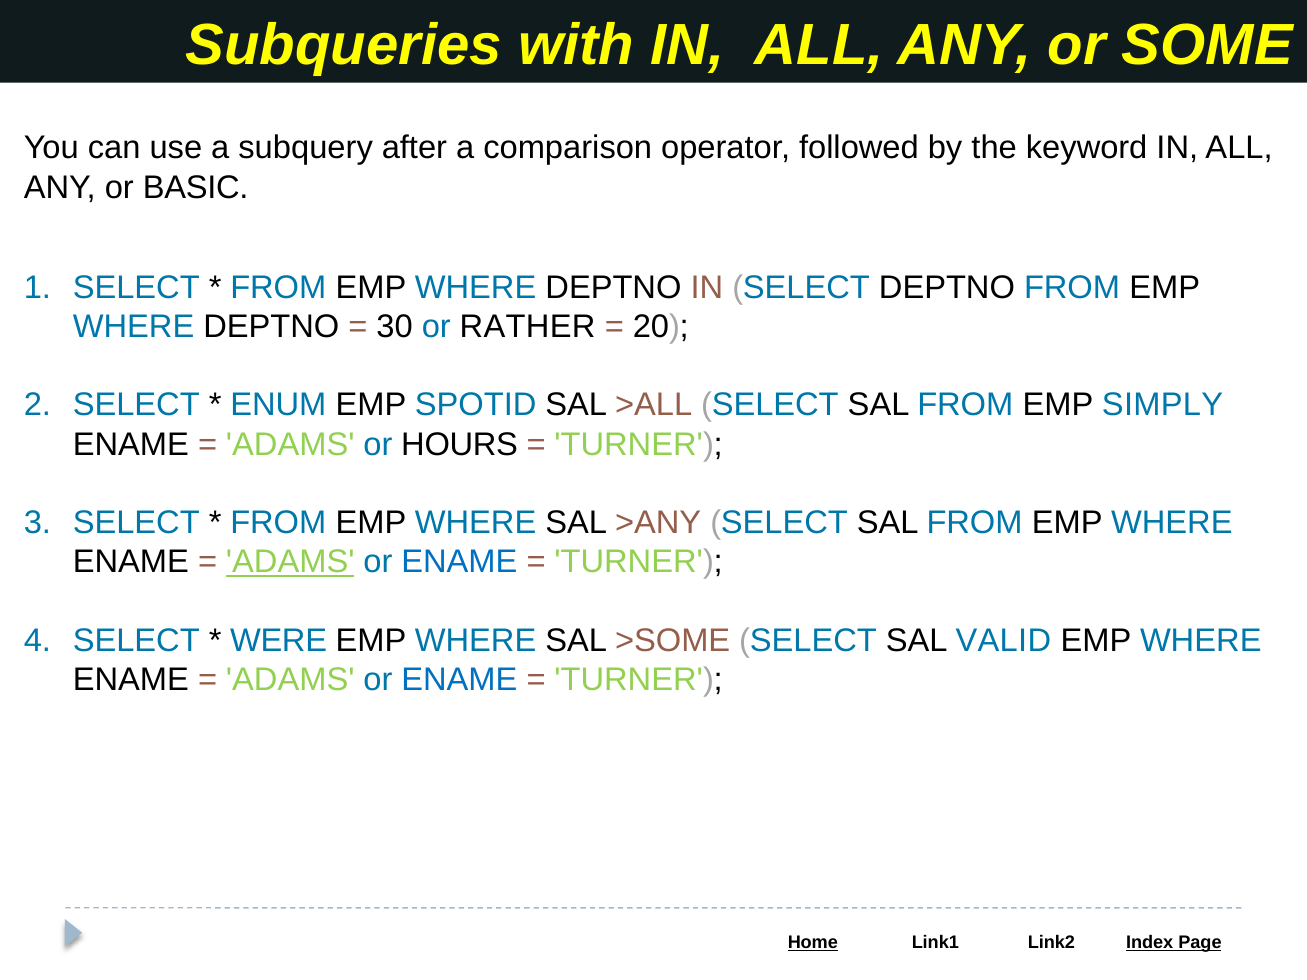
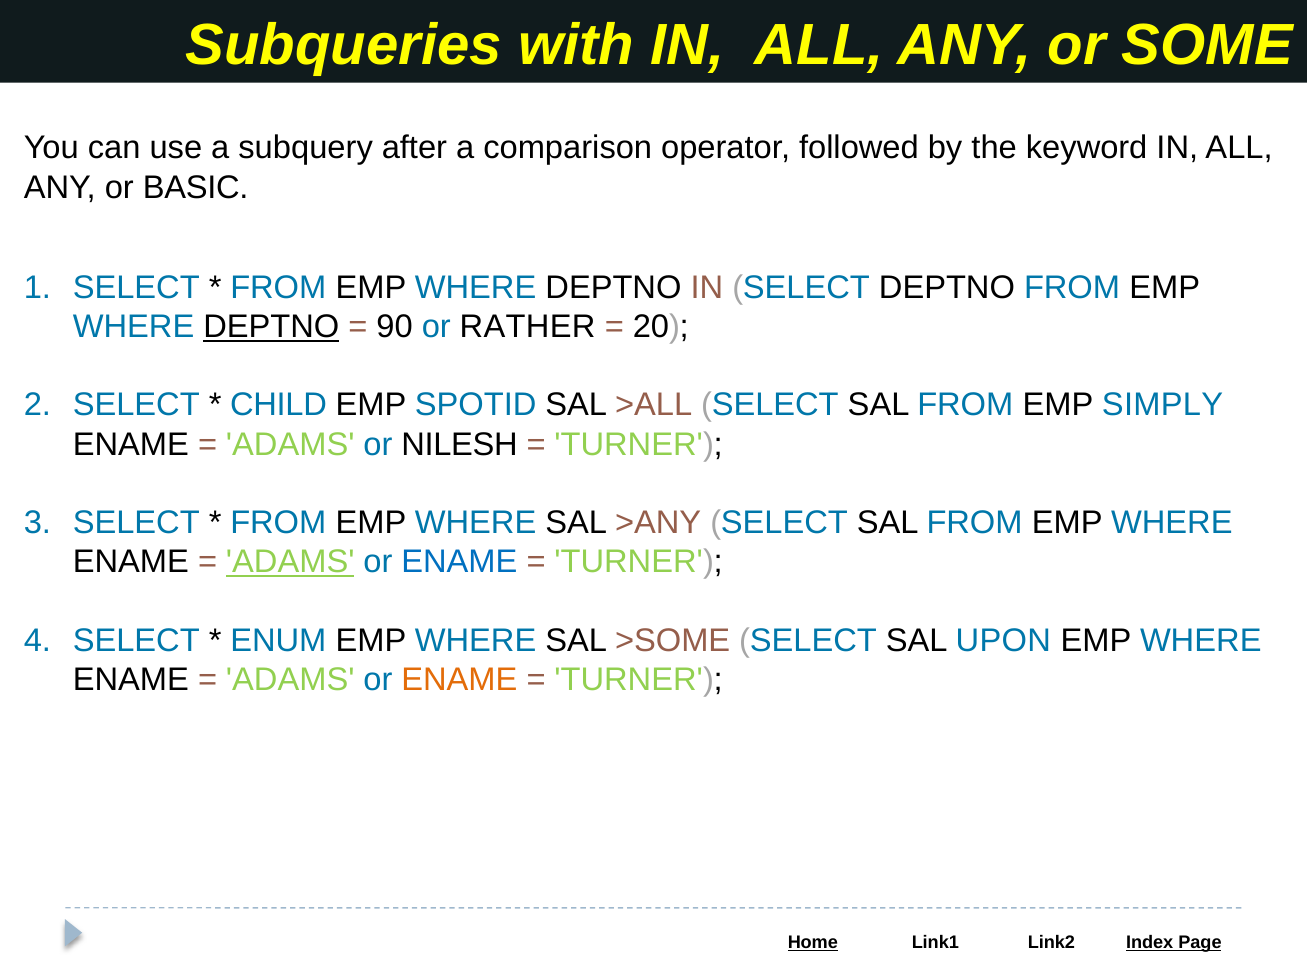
DEPTNO underline: none -> present (271, 327)
30: 30 -> 90 (395, 327)
ENUM: ENUM -> CHILD (279, 405)
HOURS: HOURS -> NILESH (460, 444)
WERE: WERE -> ENUM (278, 640)
VALID: VALID -> UPON (1003, 640)
ENAME colour: blue -> orange (459, 680)
